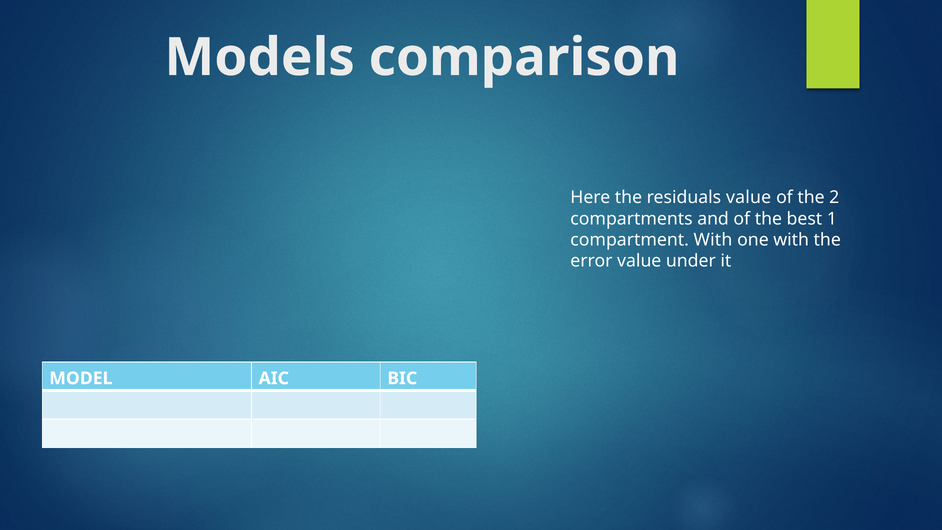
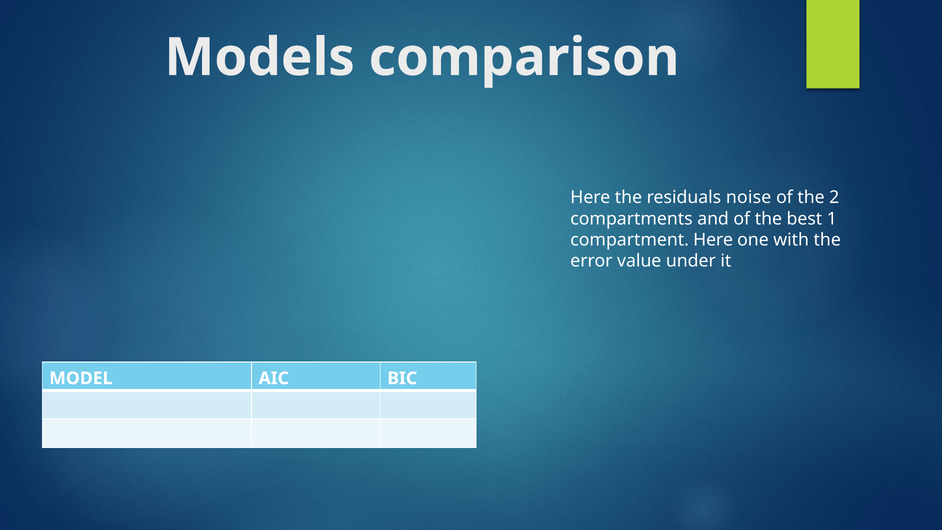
residuals value: value -> noise (749, 197)
compartment With: With -> Here (713, 240)
